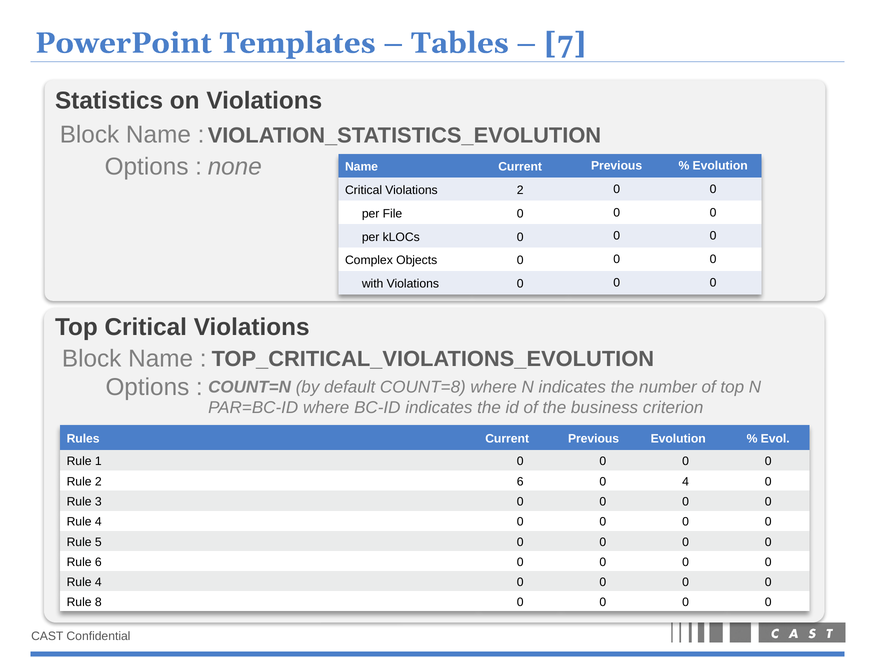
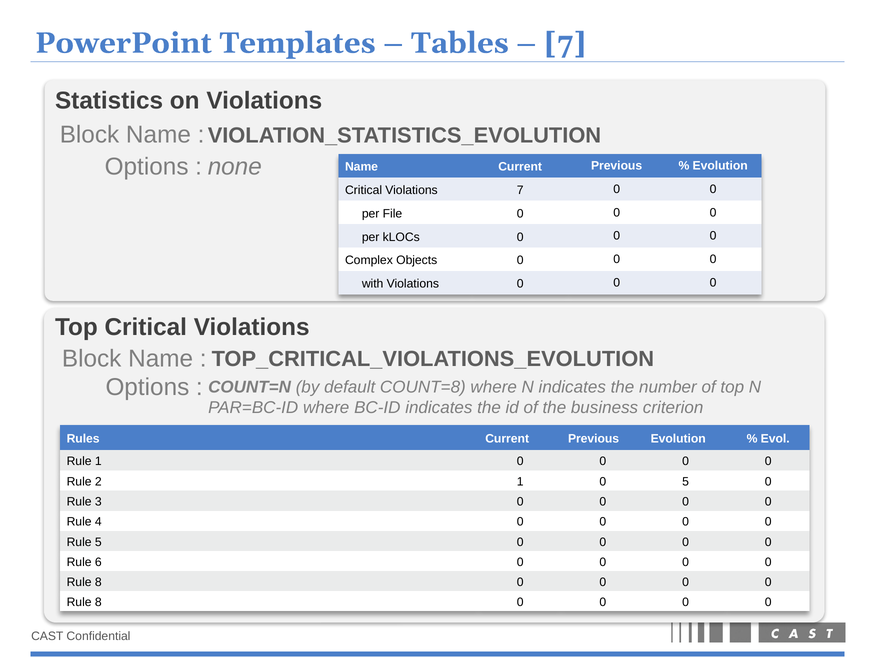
Violations 2: 2 -> 7 (520, 190)
2 6: 6 -> 1 (520, 481)
0 4: 4 -> 5 (686, 481)
4: 4 -> 8 (98, 582)
